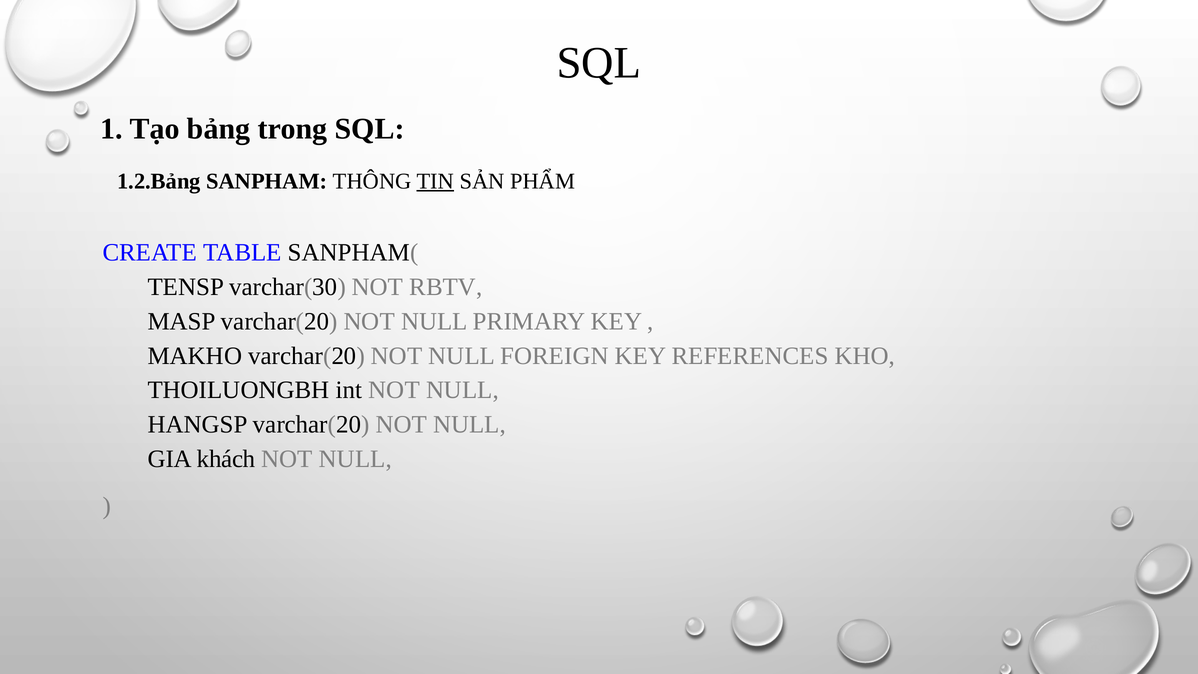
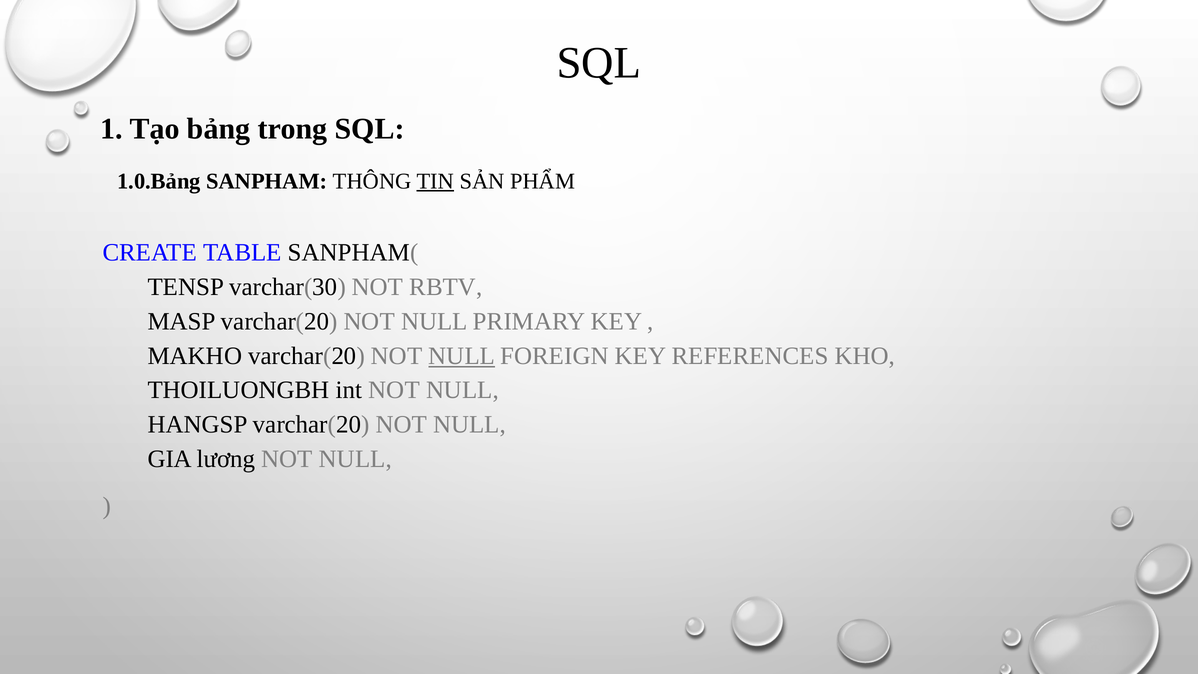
1.2.Bảng: 1.2.Bảng -> 1.0.Bảng (159, 181)
NULL underline: none -> present (462, 356)
khách: khách -> lương (226, 459)
